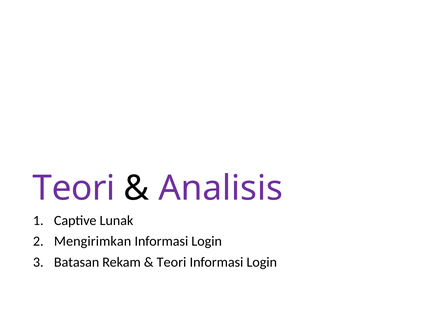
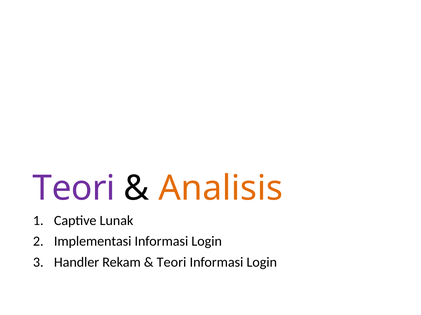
Analisis colour: purple -> orange (221, 189)
Mengirimkan: Mengirimkan -> Implementasi (93, 242)
Batasan: Batasan -> Handler (77, 263)
